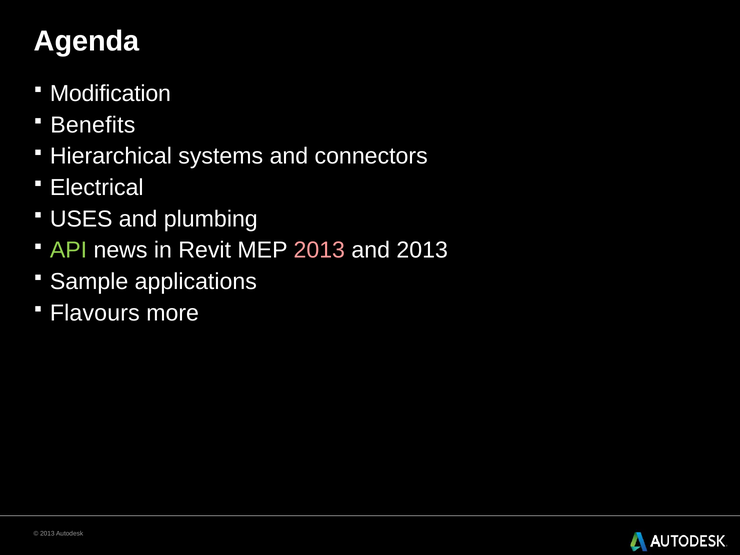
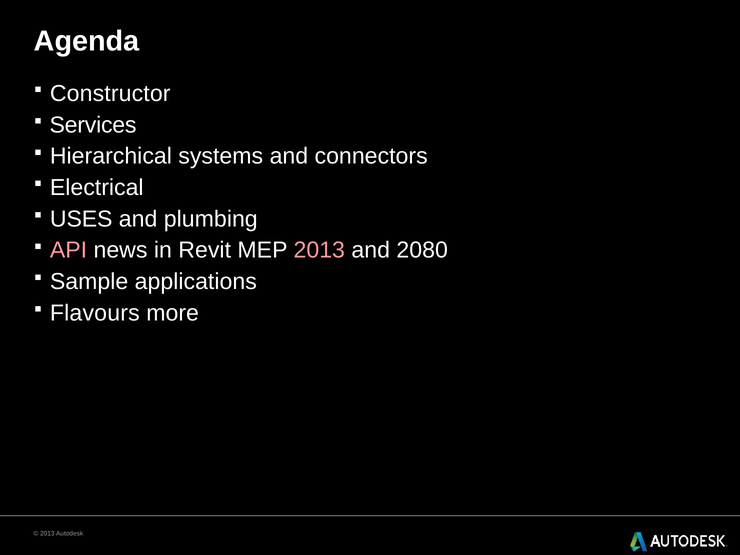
Modification: Modification -> Constructor (110, 94)
Benefits: Benefits -> Services (93, 125)
API colour: light green -> pink (69, 250)
and 2013: 2013 -> 2080 (422, 250)
